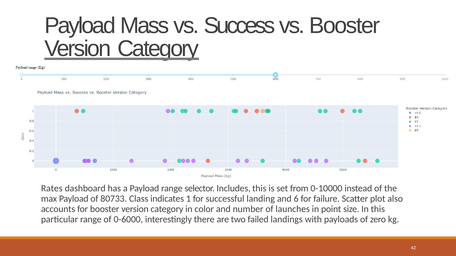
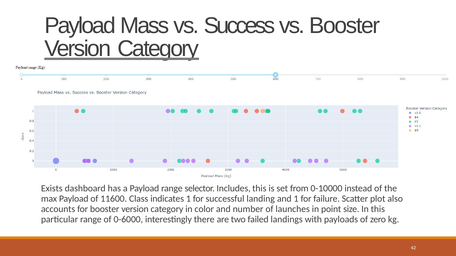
Rates: Rates -> Exists (52, 189)
80733: 80733 -> 11600 (114, 199)
and 6: 6 -> 1 (296, 199)
